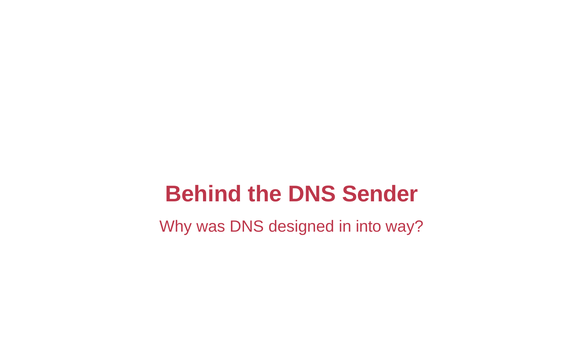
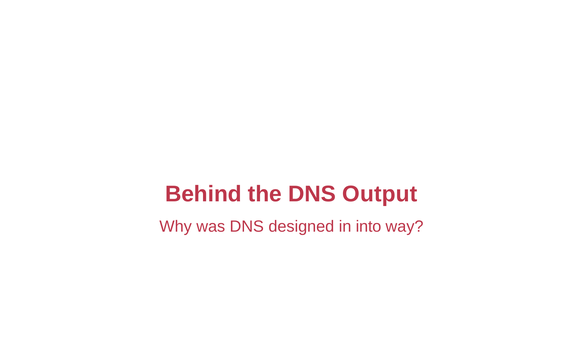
Sender: Sender -> Output (380, 194)
